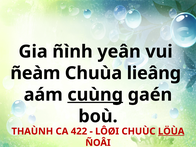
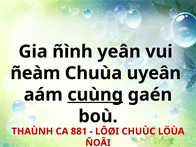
lieâng: lieâng -> uyeân (154, 73)
422: 422 -> 881 (79, 131)
LÖÙA underline: present -> none (171, 131)
